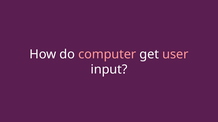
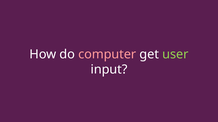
user colour: pink -> light green (175, 55)
